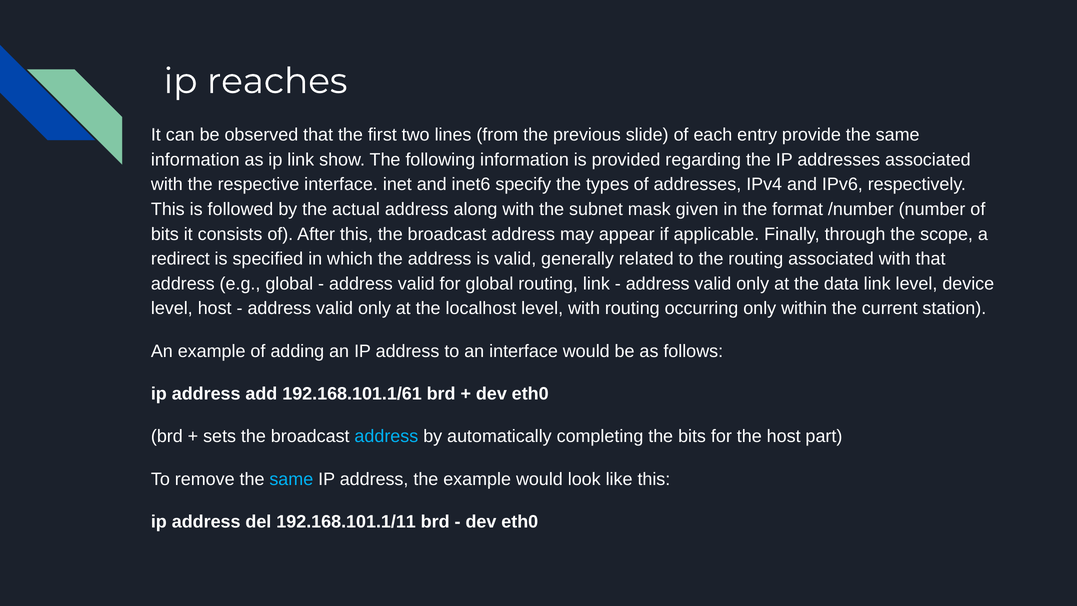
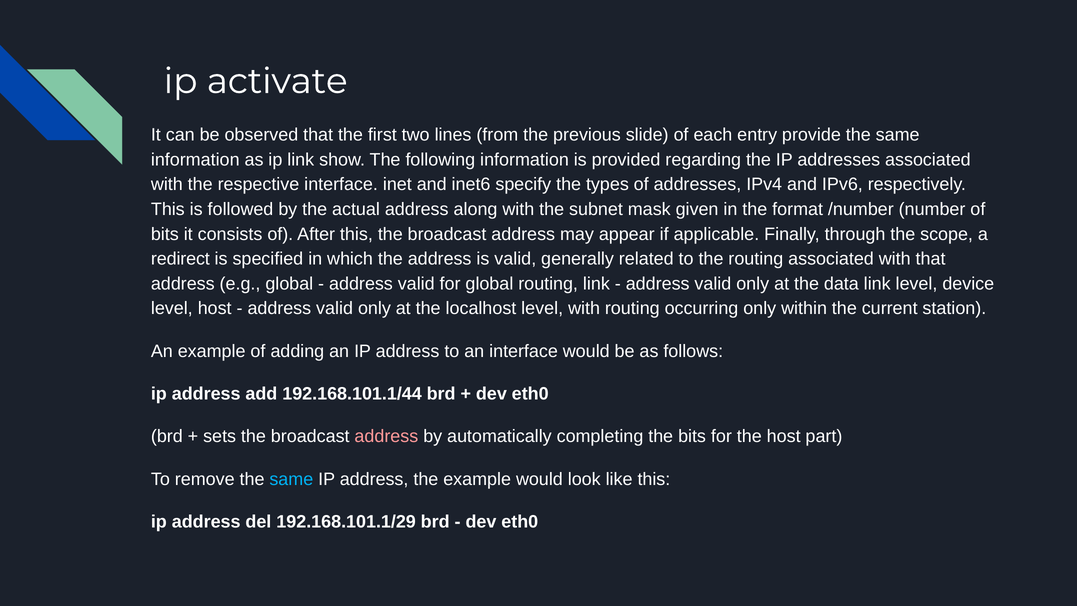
reaches: reaches -> activate (277, 81)
192.168.101.1/61: 192.168.101.1/61 -> 192.168.101.1/44 (352, 394)
address colour: light blue -> pink (386, 436)
192.168.101.1/11: 192.168.101.1/11 -> 192.168.101.1/29 (346, 522)
